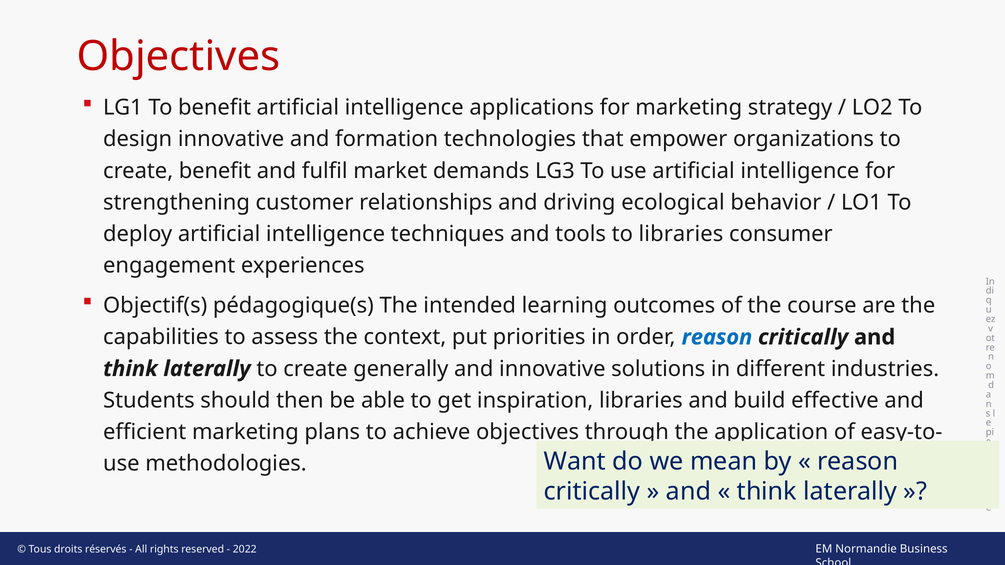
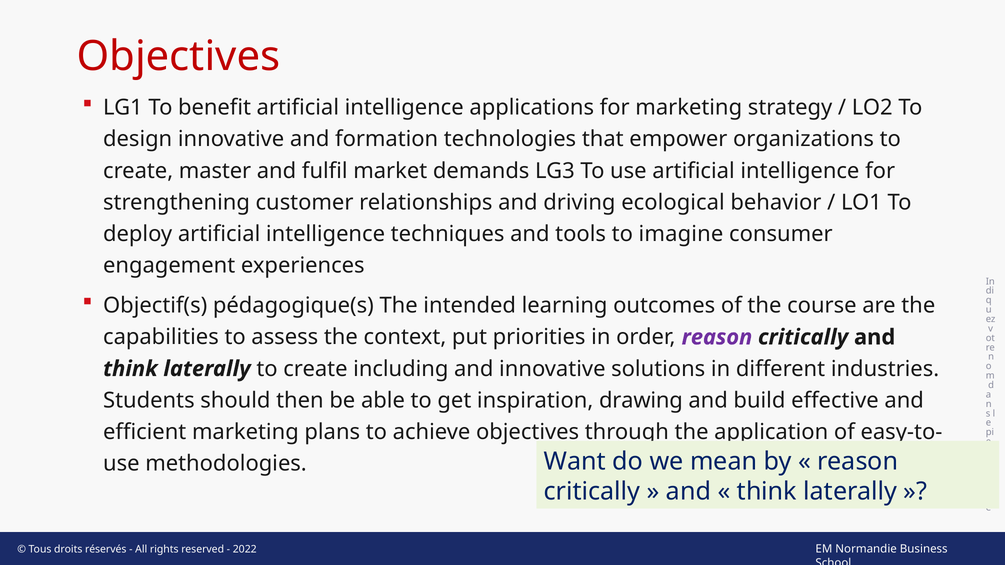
create benefit: benefit -> master (215, 171)
to libraries: libraries -> imagine (681, 234)
reason colour: blue -> purple (717, 337)
generally: generally -> including (401, 369)
inspiration libraries: libraries -> drawing (641, 401)
